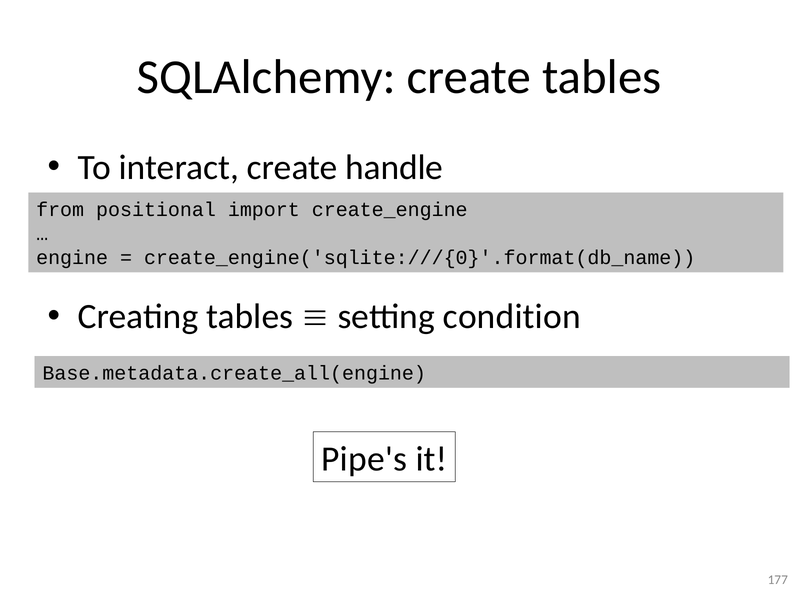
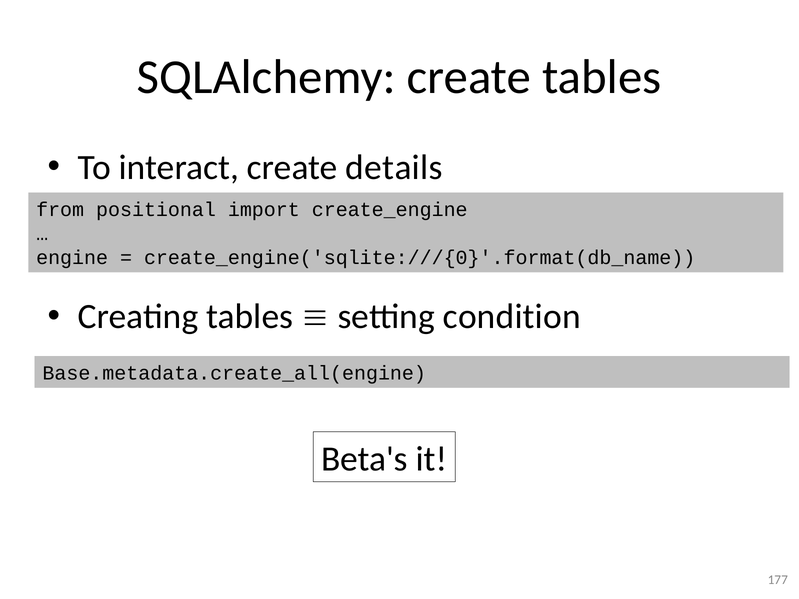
handle: handle -> details (394, 168)
Pipe's: Pipe's -> Beta's (365, 459)
